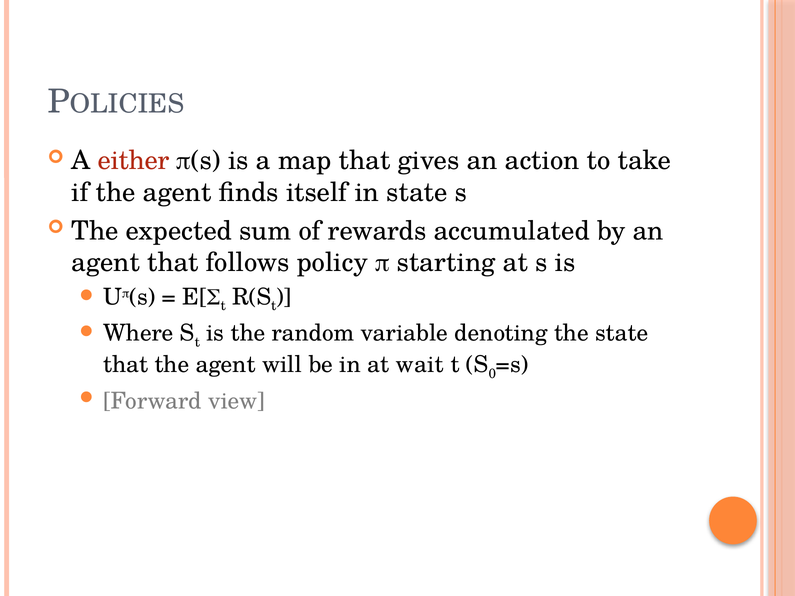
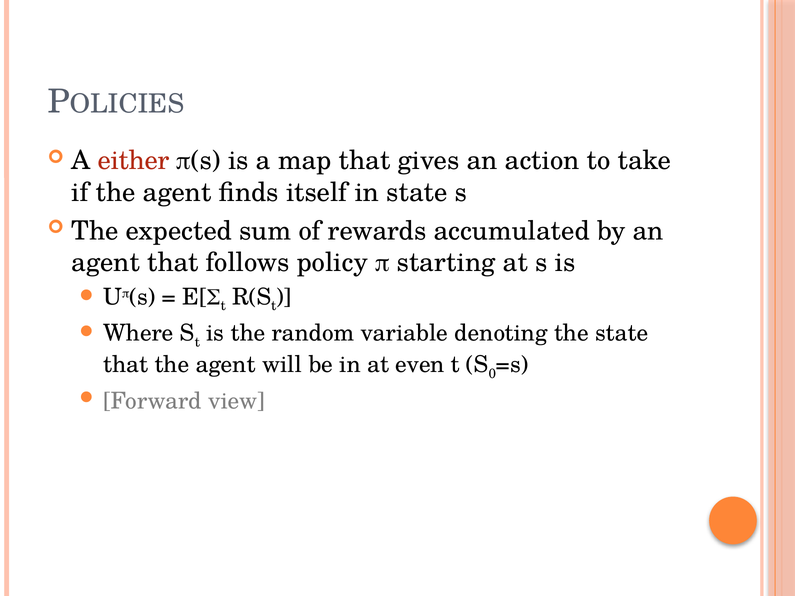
wait: wait -> even (420, 365)
